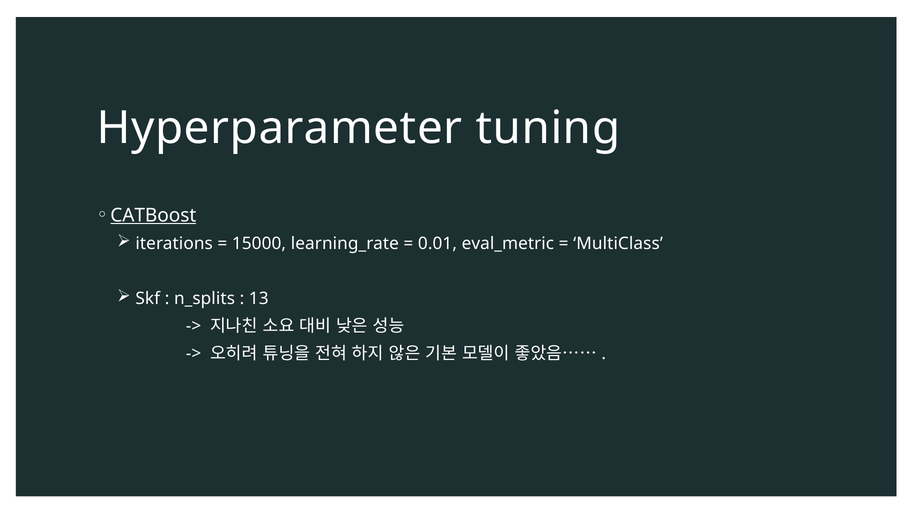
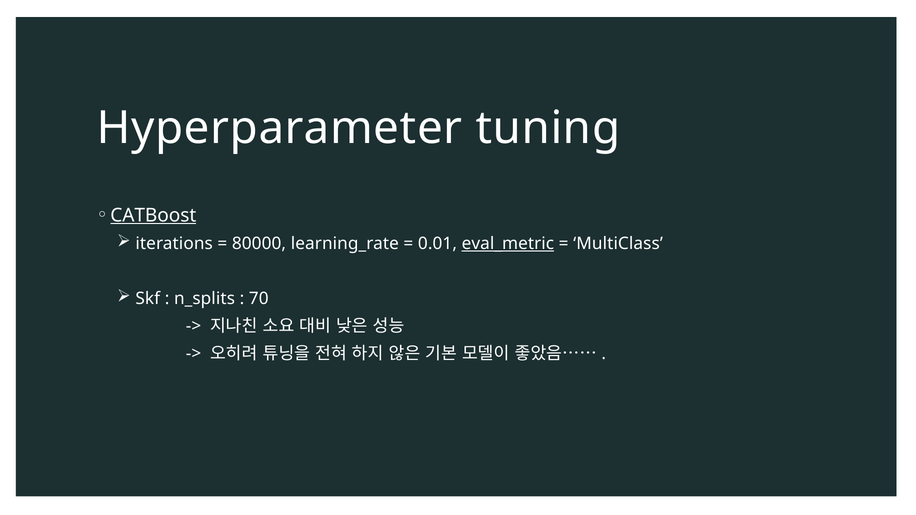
15000: 15000 -> 80000 (259, 244)
eval_metric underline: none -> present (508, 244)
13: 13 -> 70 (259, 299)
